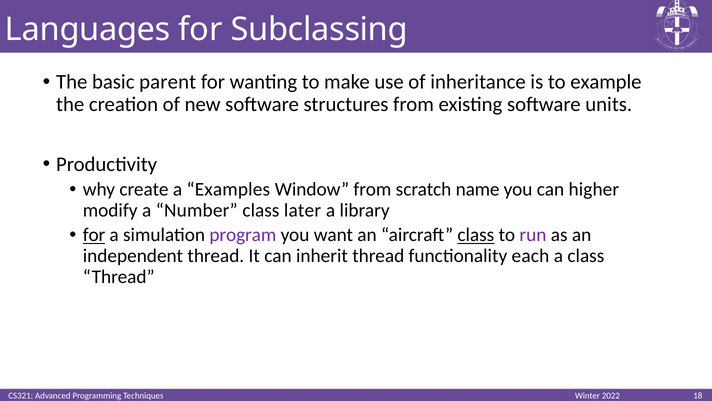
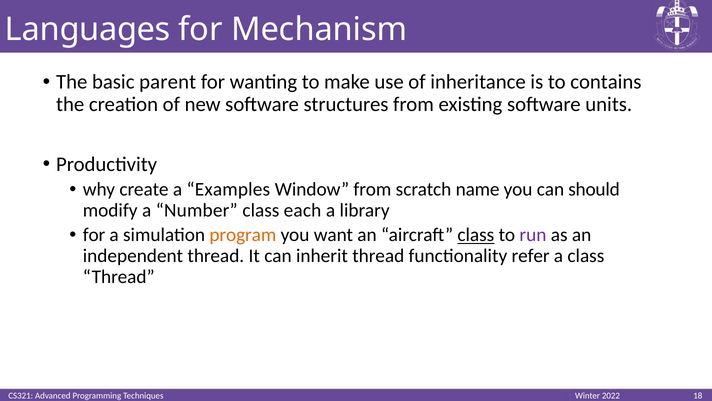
Subclassing: Subclassing -> Mechanism (319, 29)
example: example -> contains (606, 82)
higher: higher -> should (594, 189)
later: later -> each (303, 210)
for underline: present -> none (94, 235)
program colour: purple -> orange (243, 235)
each: each -> refer (531, 256)
